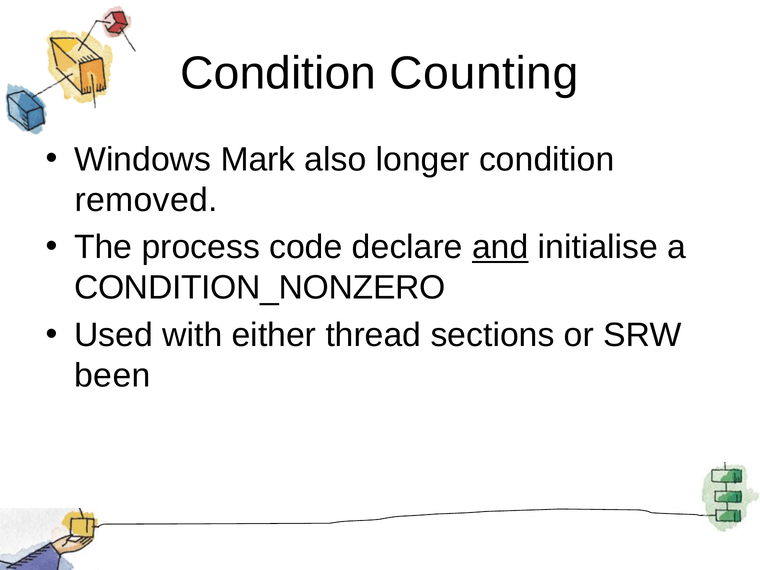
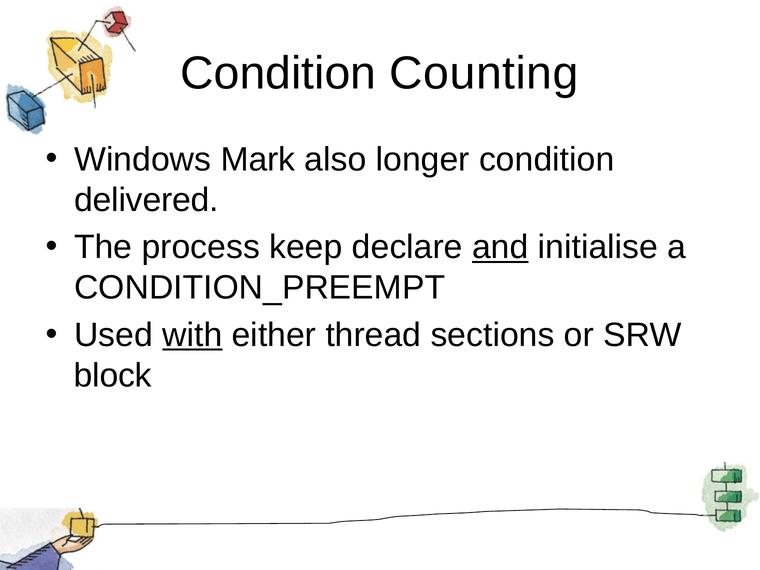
removed: removed -> delivered (146, 200)
code: code -> keep (306, 247)
CONDITION_NONZERO: CONDITION_NONZERO -> CONDITION_PREEMPT (260, 288)
with underline: none -> present (192, 335)
been: been -> block (113, 376)
